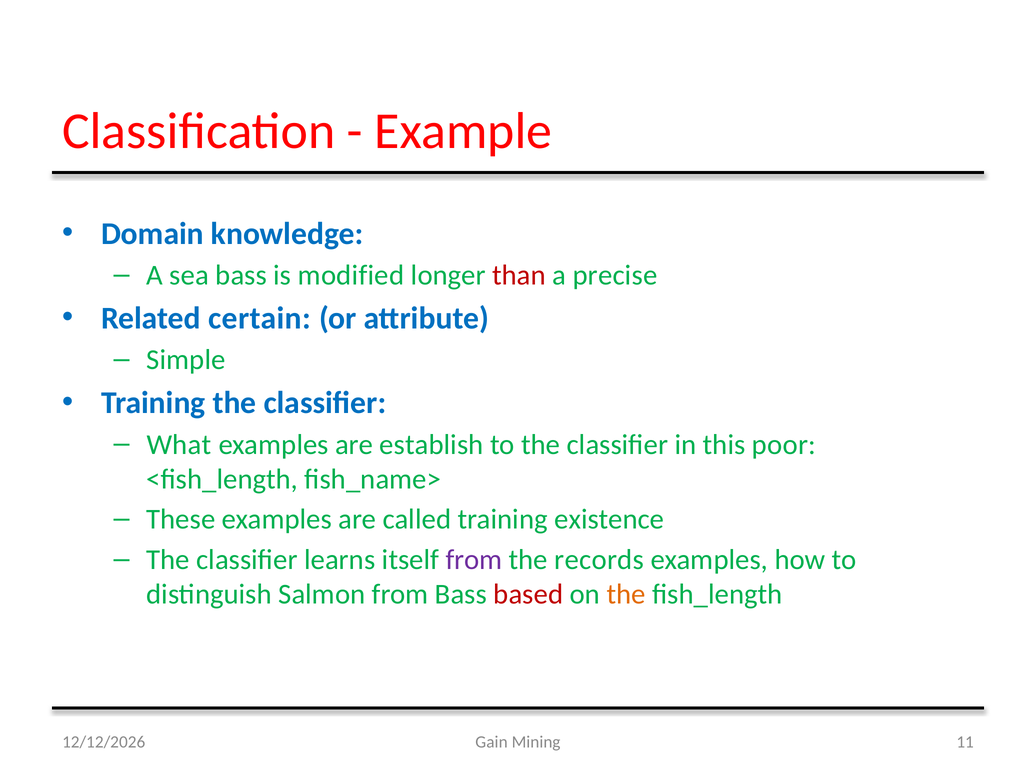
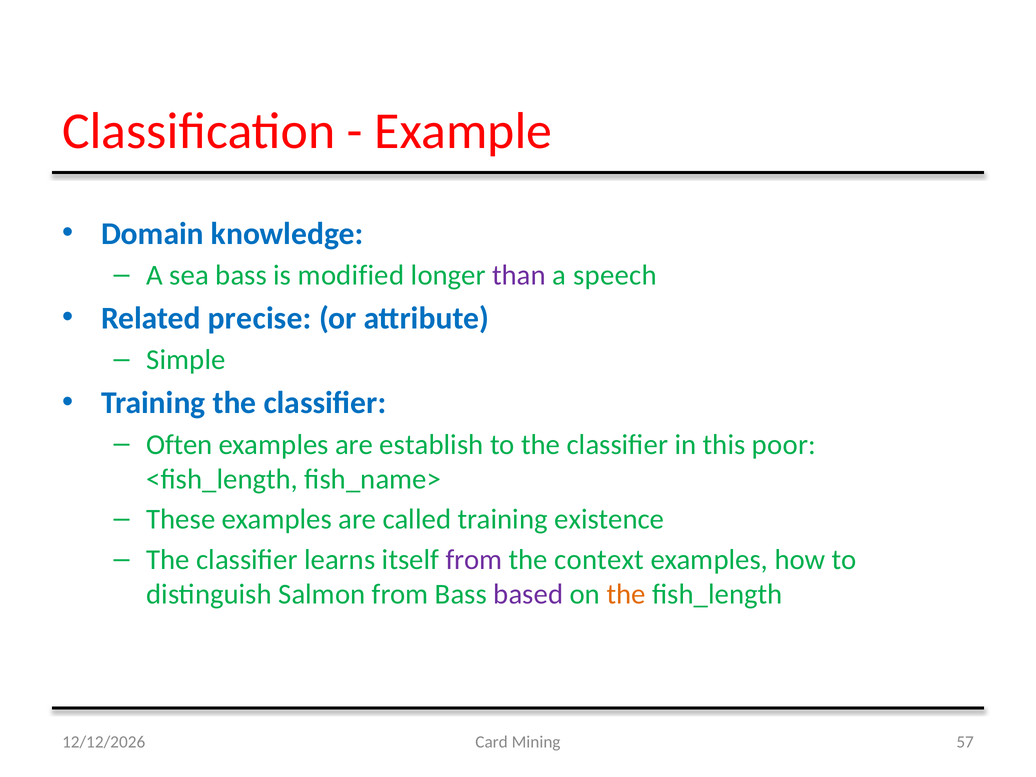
than colour: red -> purple (519, 275)
precise: precise -> speech (615, 275)
certain: certain -> precise (260, 318)
What: What -> Often (179, 445)
records: records -> context (599, 560)
based colour: red -> purple (528, 594)
Gain: Gain -> Card (492, 742)
11: 11 -> 57 (965, 742)
